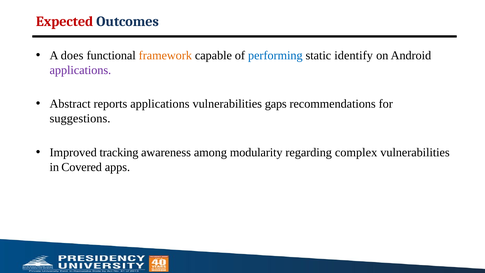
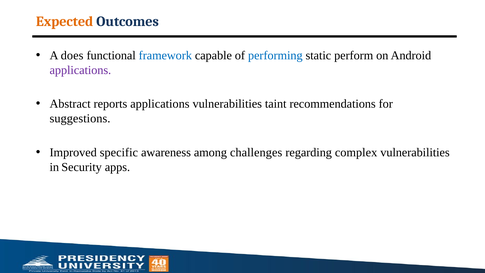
Expected colour: red -> orange (65, 22)
framework colour: orange -> blue (165, 55)
identify: identify -> perform (354, 55)
gaps: gaps -> taint (276, 104)
tracking: tracking -> specific (119, 152)
modularity: modularity -> challenges (256, 152)
Covered: Covered -> Security (82, 167)
